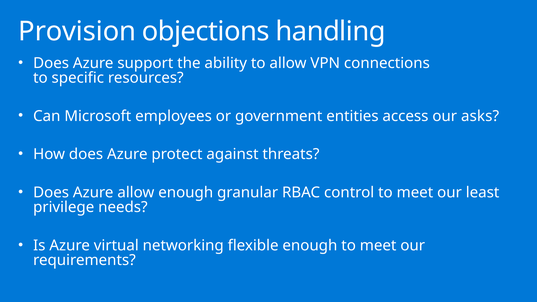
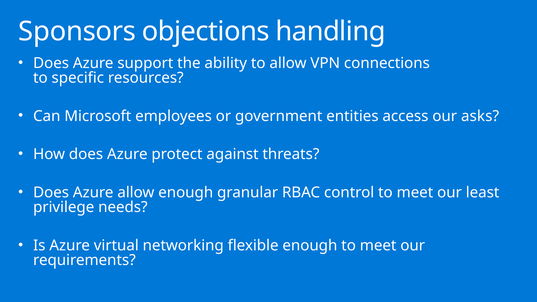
Provision: Provision -> Sponsors (77, 31)
